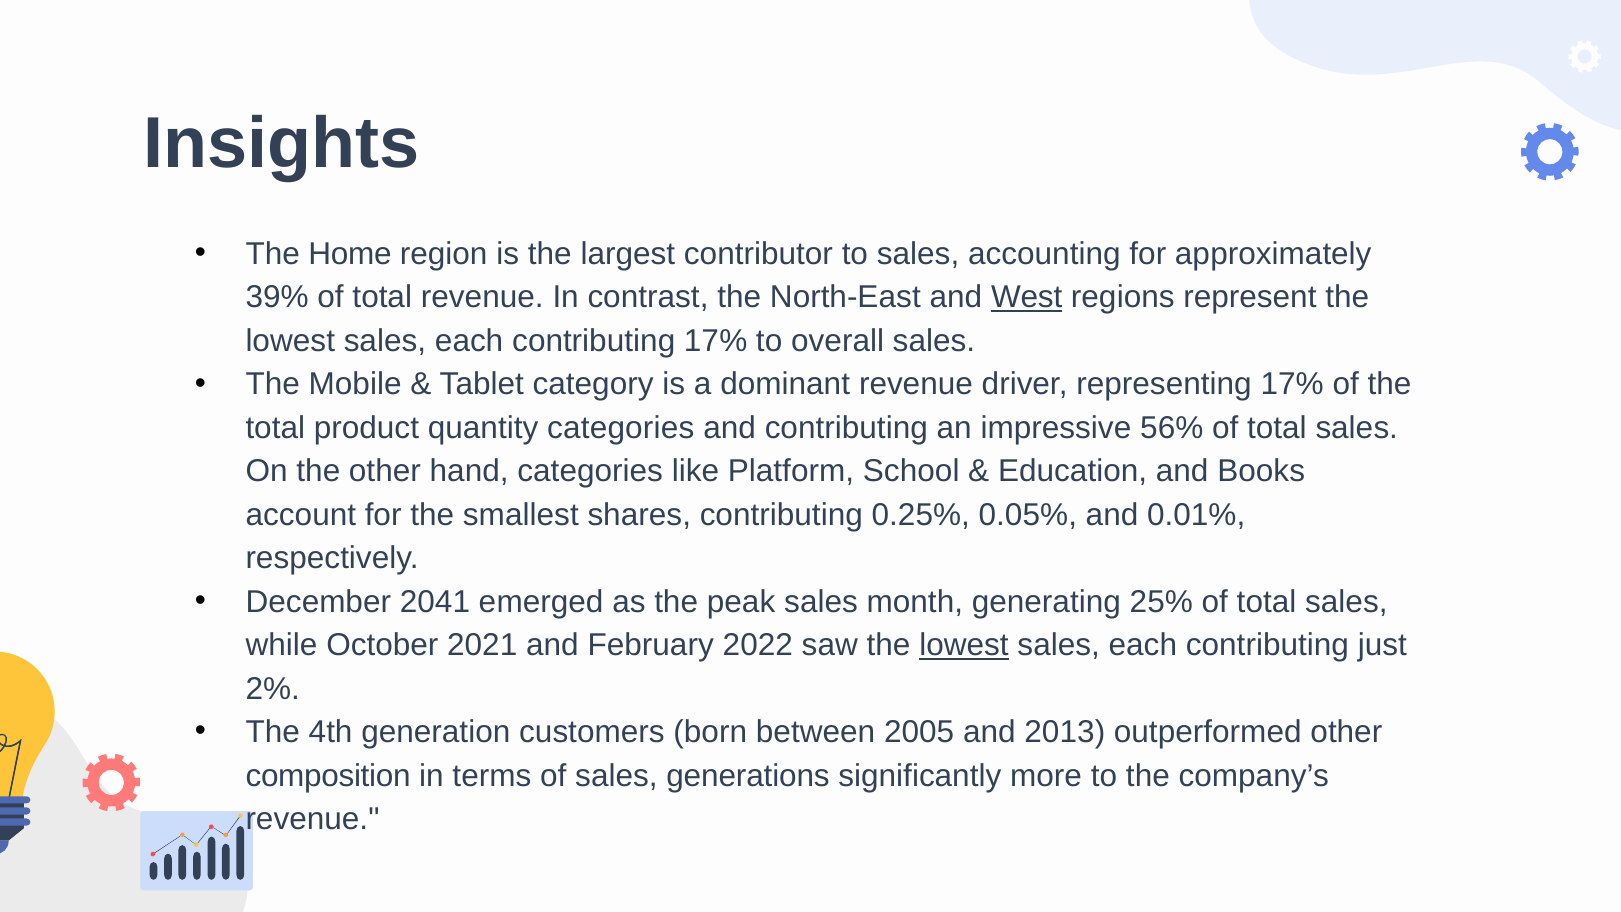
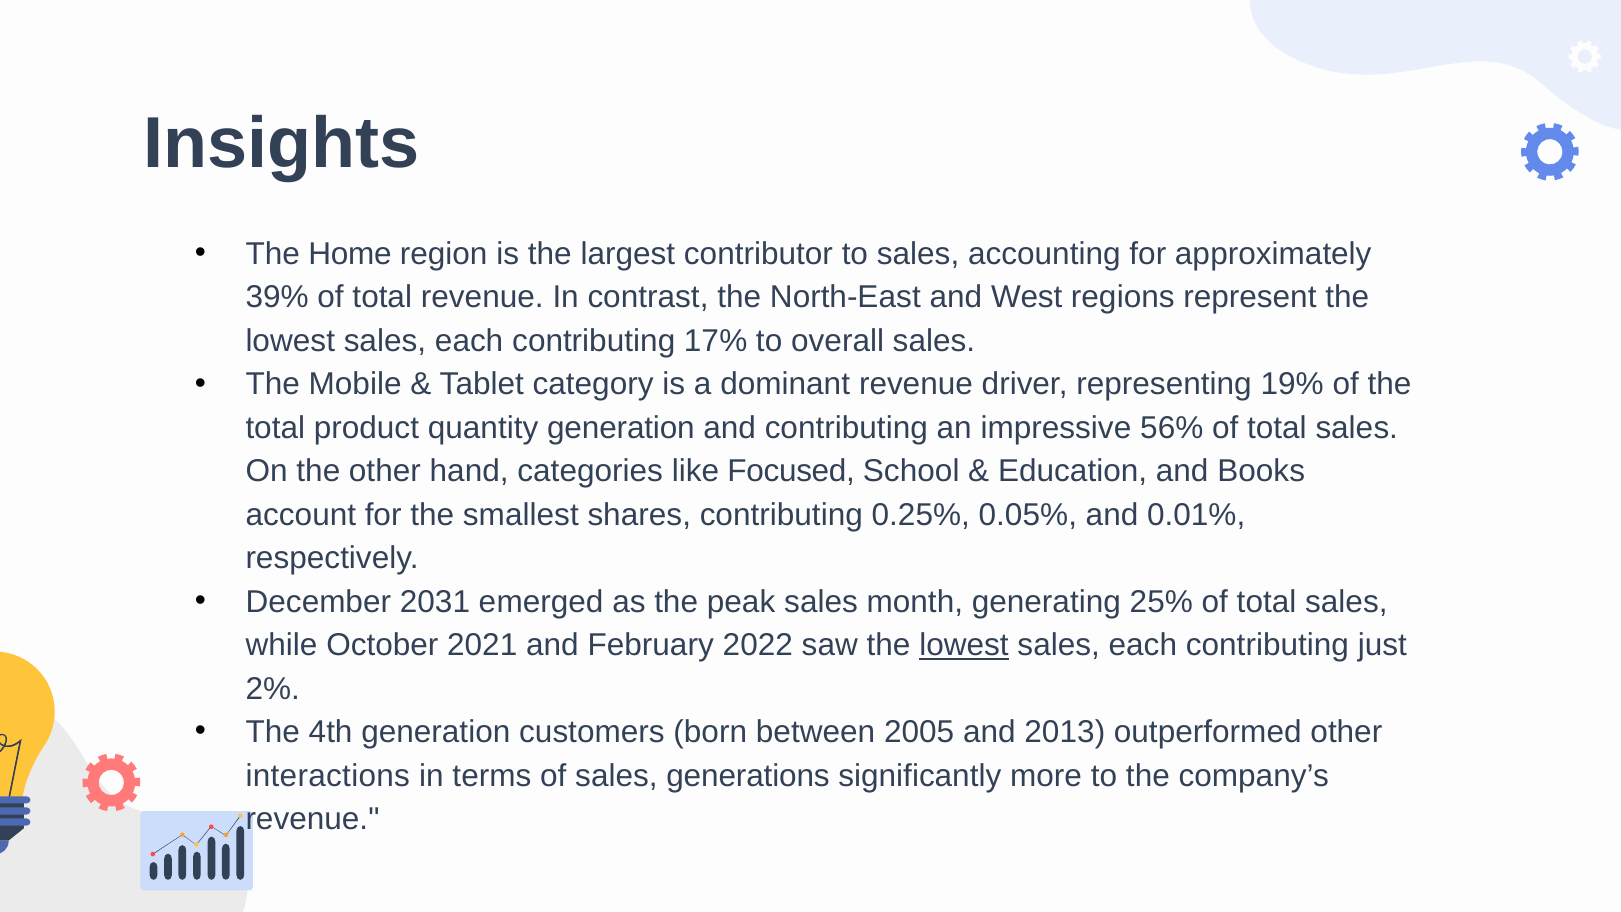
West underline: present -> none (1027, 297)
representing 17%: 17% -> 19% (1292, 384)
quantity categories: categories -> generation (621, 428)
Platform: Platform -> Focused (791, 471)
2041: 2041 -> 2031 (435, 602)
composition: composition -> interactions (328, 776)
